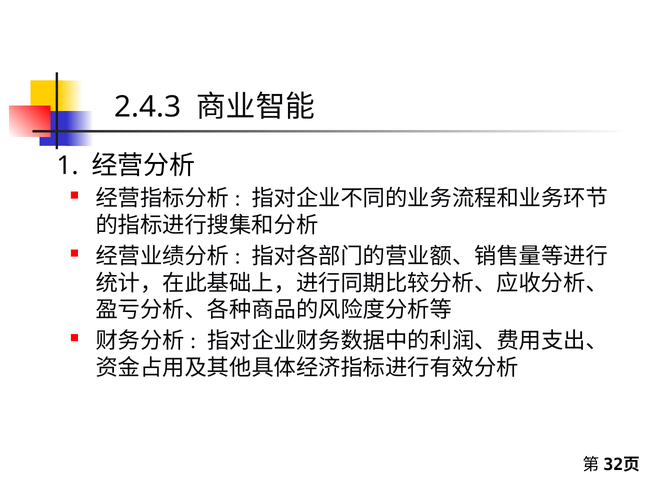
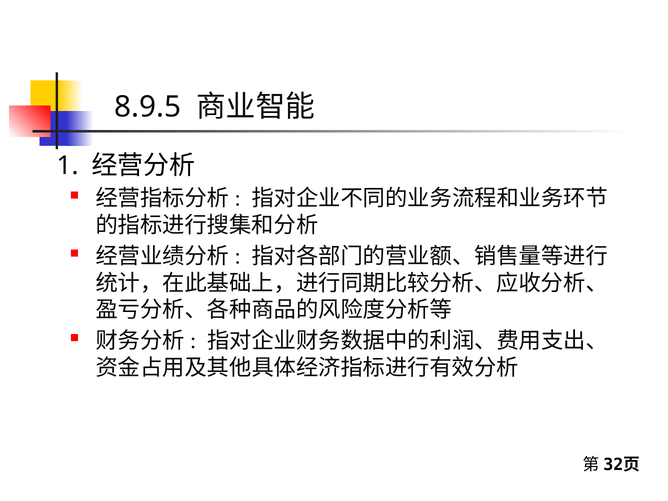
2.4.3: 2.4.3 -> 8.9.5 (148, 107)
